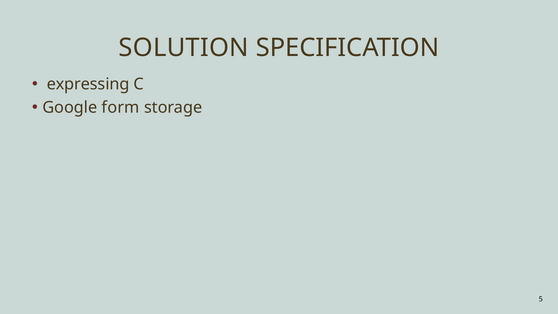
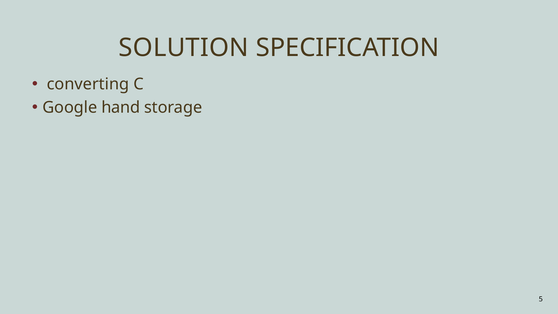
expressing: expressing -> converting (88, 84)
form: form -> hand (121, 107)
